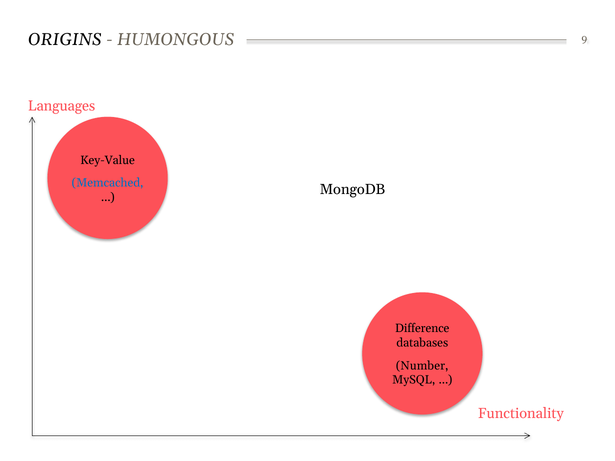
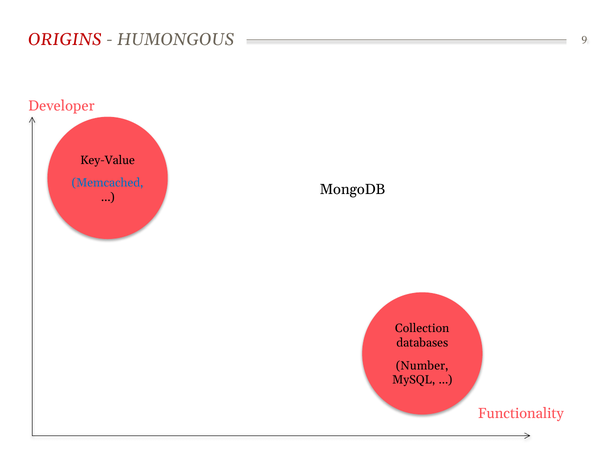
ORIGINS colour: black -> red (65, 40)
Languages: Languages -> Developer (61, 106)
Difference: Difference -> Collection (422, 329)
